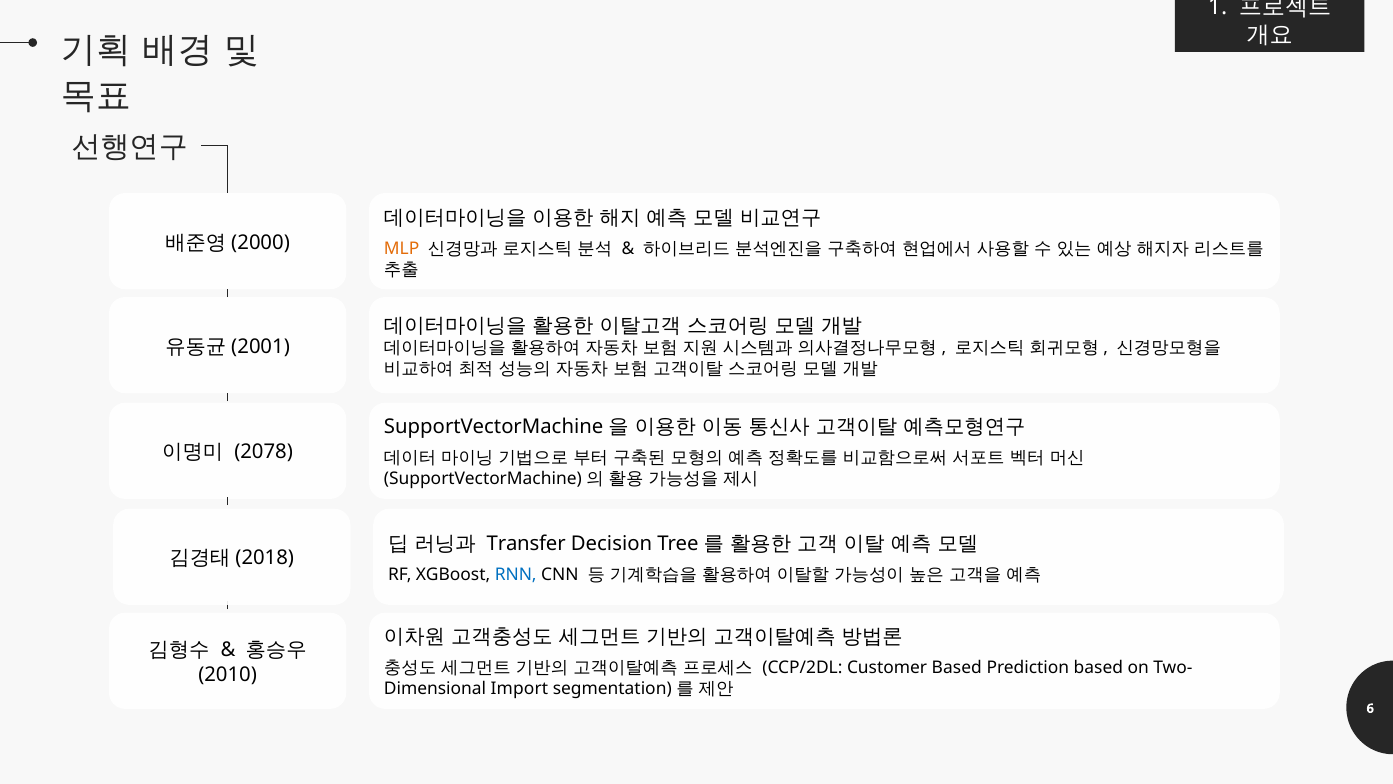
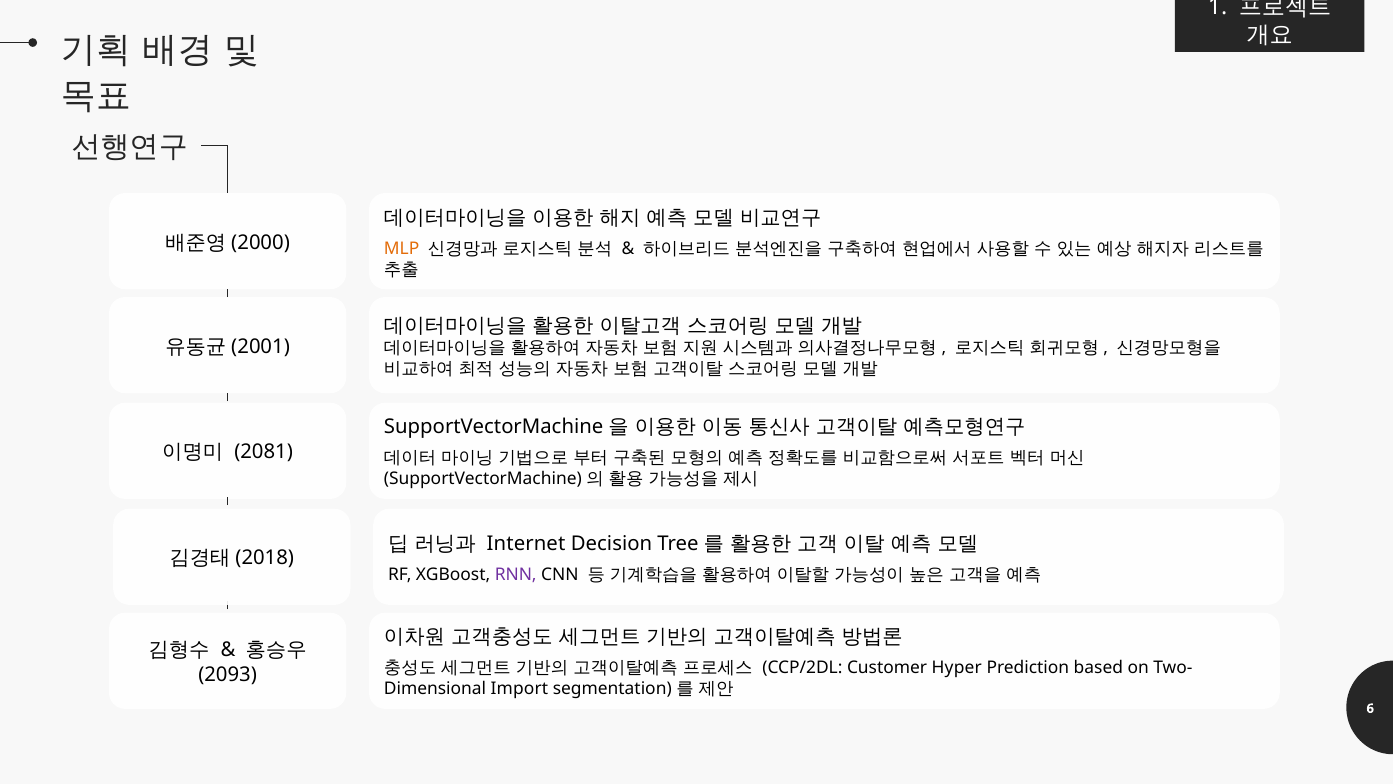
2078: 2078 -> 2081 (264, 452)
Transfer: Transfer -> Internet (526, 543)
RNN colour: blue -> purple (516, 574)
Customer Based: Based -> Hyper (957, 668)
2010: 2010 -> 2093 (228, 674)
